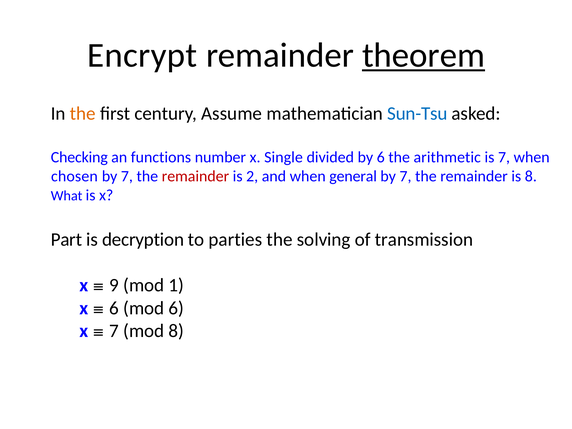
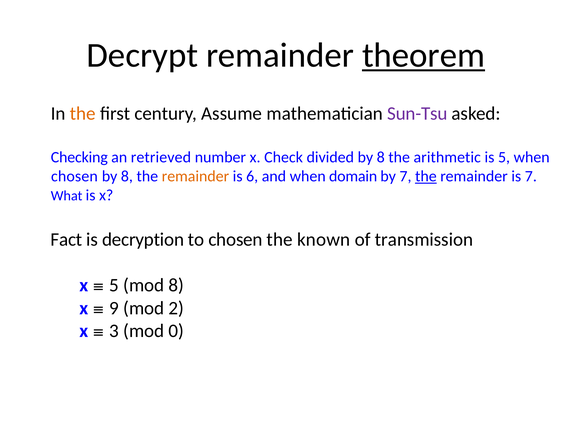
Encrypt: Encrypt -> Decrypt (142, 55)
Sun-Tsu colour: blue -> purple (417, 114)
functions: functions -> retrieved (161, 157)
Single: Single -> Check (284, 157)
divided by 6: 6 -> 8 (381, 157)
is 7: 7 -> 5 (504, 157)
7: 7 -> 8 (127, 176)
remainder colour: red -> orange (195, 176)
2: 2 -> 6 (252, 176)
general: general -> domain (353, 176)
the underline: none -> present (426, 176)
is 8: 8 -> 7 (531, 176)
Part: Part -> Fact (66, 239)
to parties: parties -> chosen (236, 239)
solving: solving -> known (324, 239)
9: 9 -> 5 (114, 285)
mod 1: 1 -> 8 (176, 285)
6: 6 -> 9 (114, 308)
mod 6: 6 -> 2 (176, 308)
7: 7 -> 3 (114, 331)
mod 8: 8 -> 0 (176, 331)
